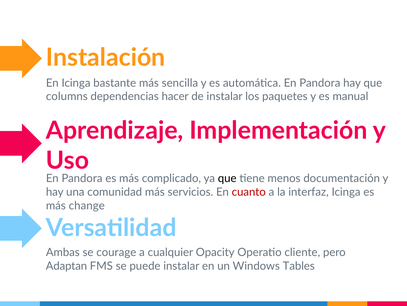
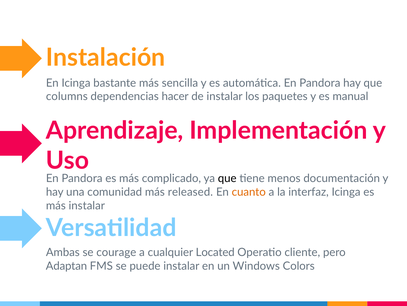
servicios: servicios -> released (190, 192)
cuanto colour: red -> orange (249, 192)
más change: change -> instalar (87, 205)
Opacity: Opacity -> Located (215, 252)
Tables: Tables -> Colors (299, 265)
